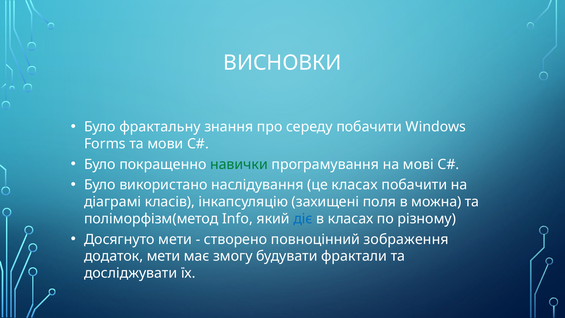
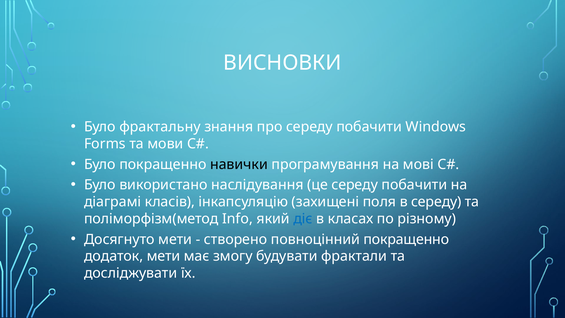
навички colour: green -> black (239, 164)
це класах: класах -> середу (355, 185)
в можна: можна -> середу (436, 202)
повноцінний зображення: зображення -> покращенно (406, 239)
